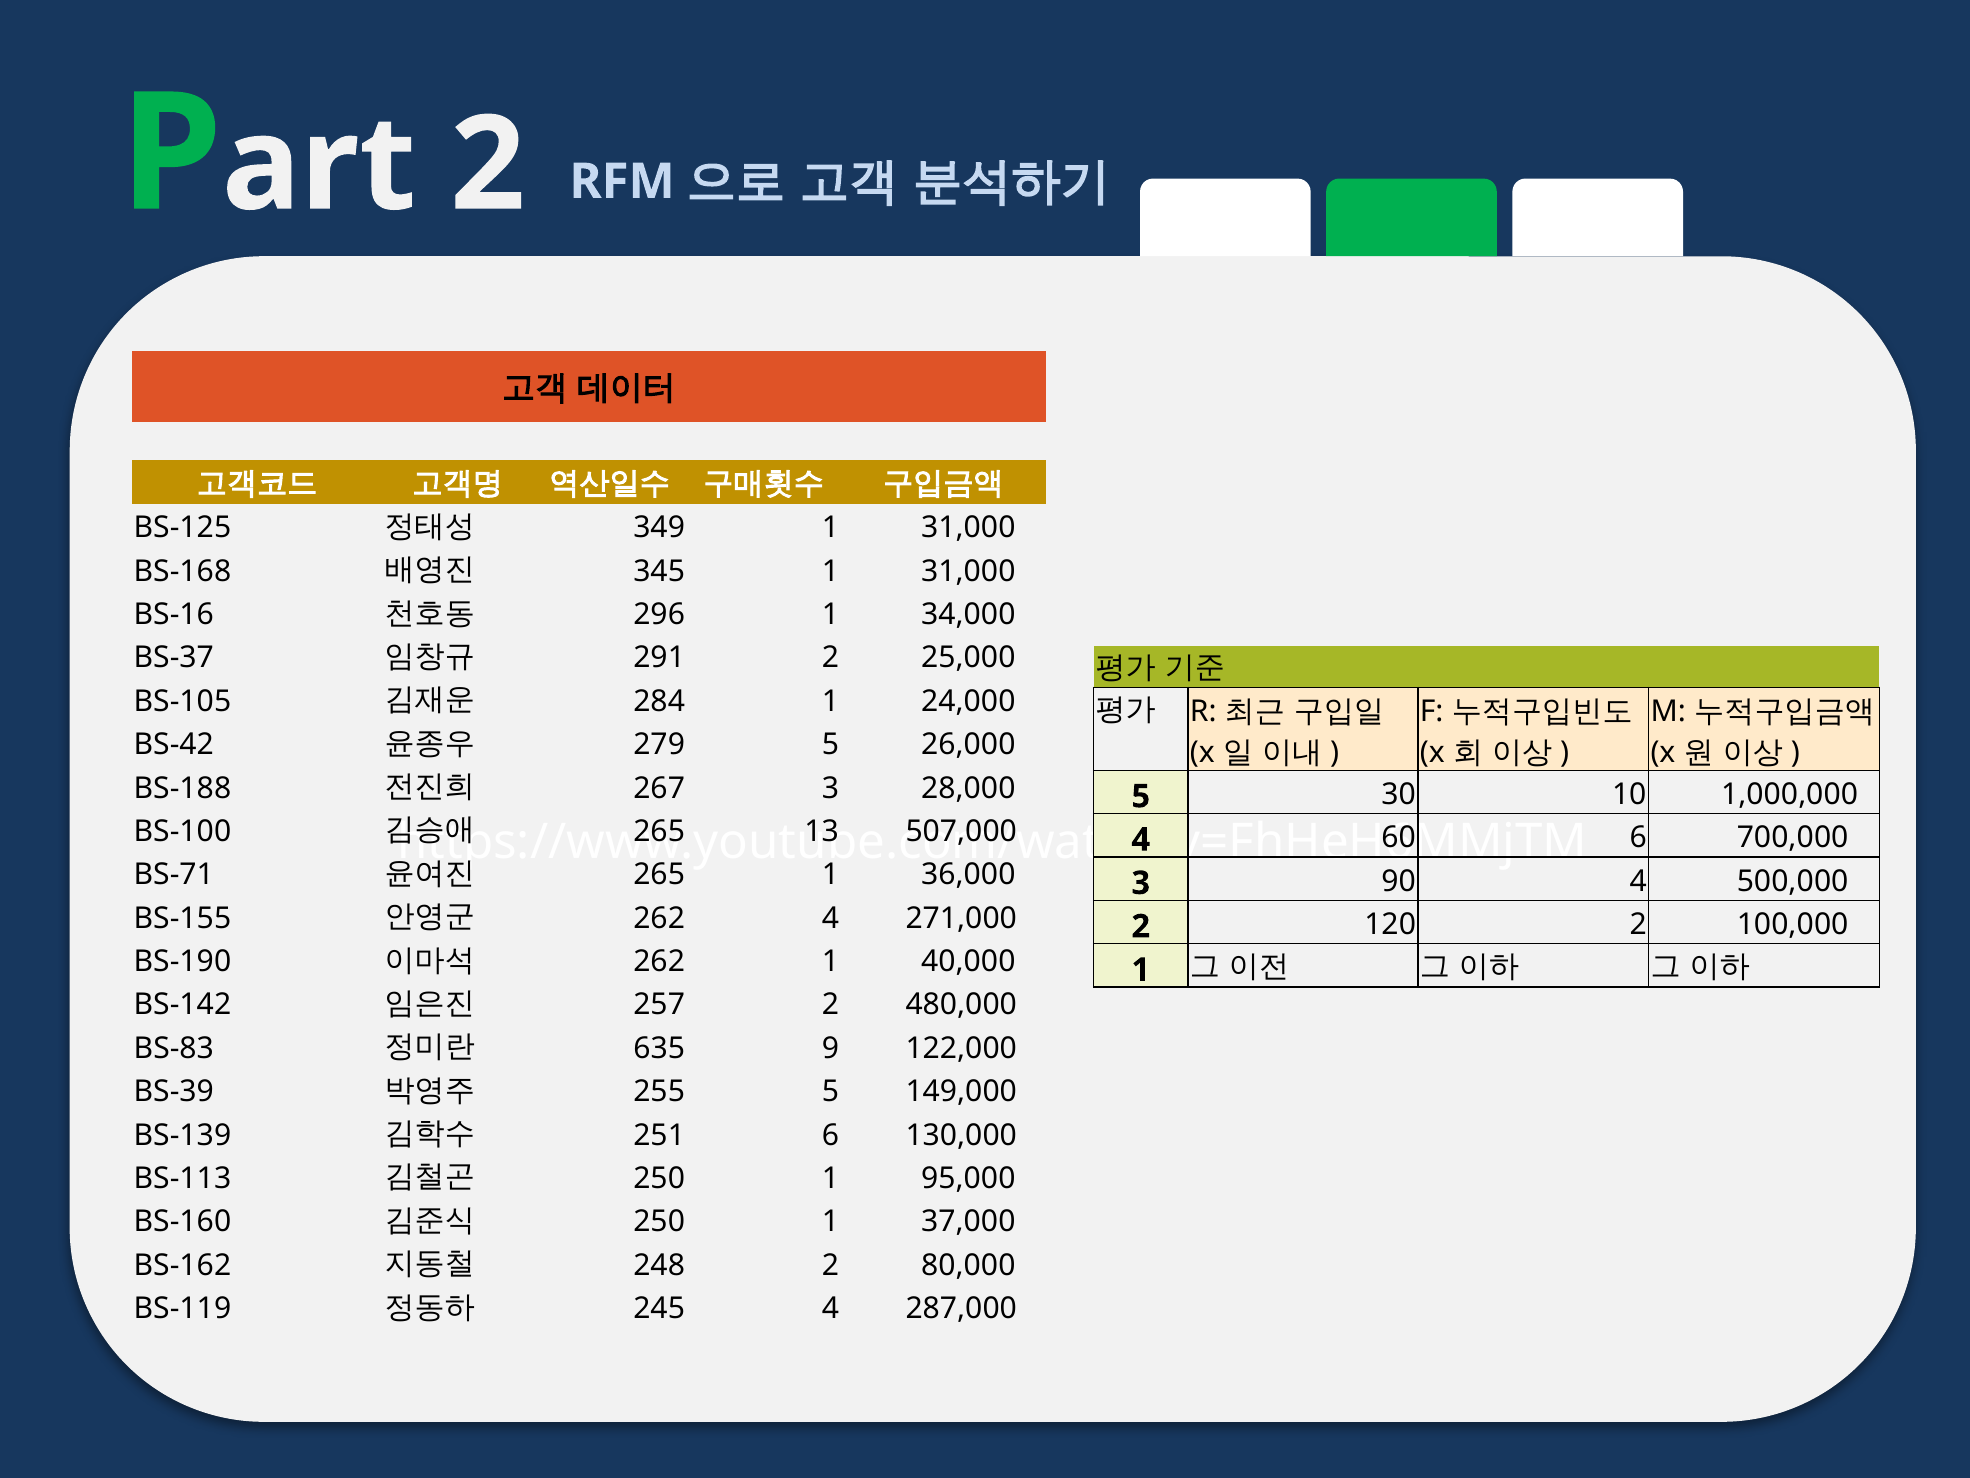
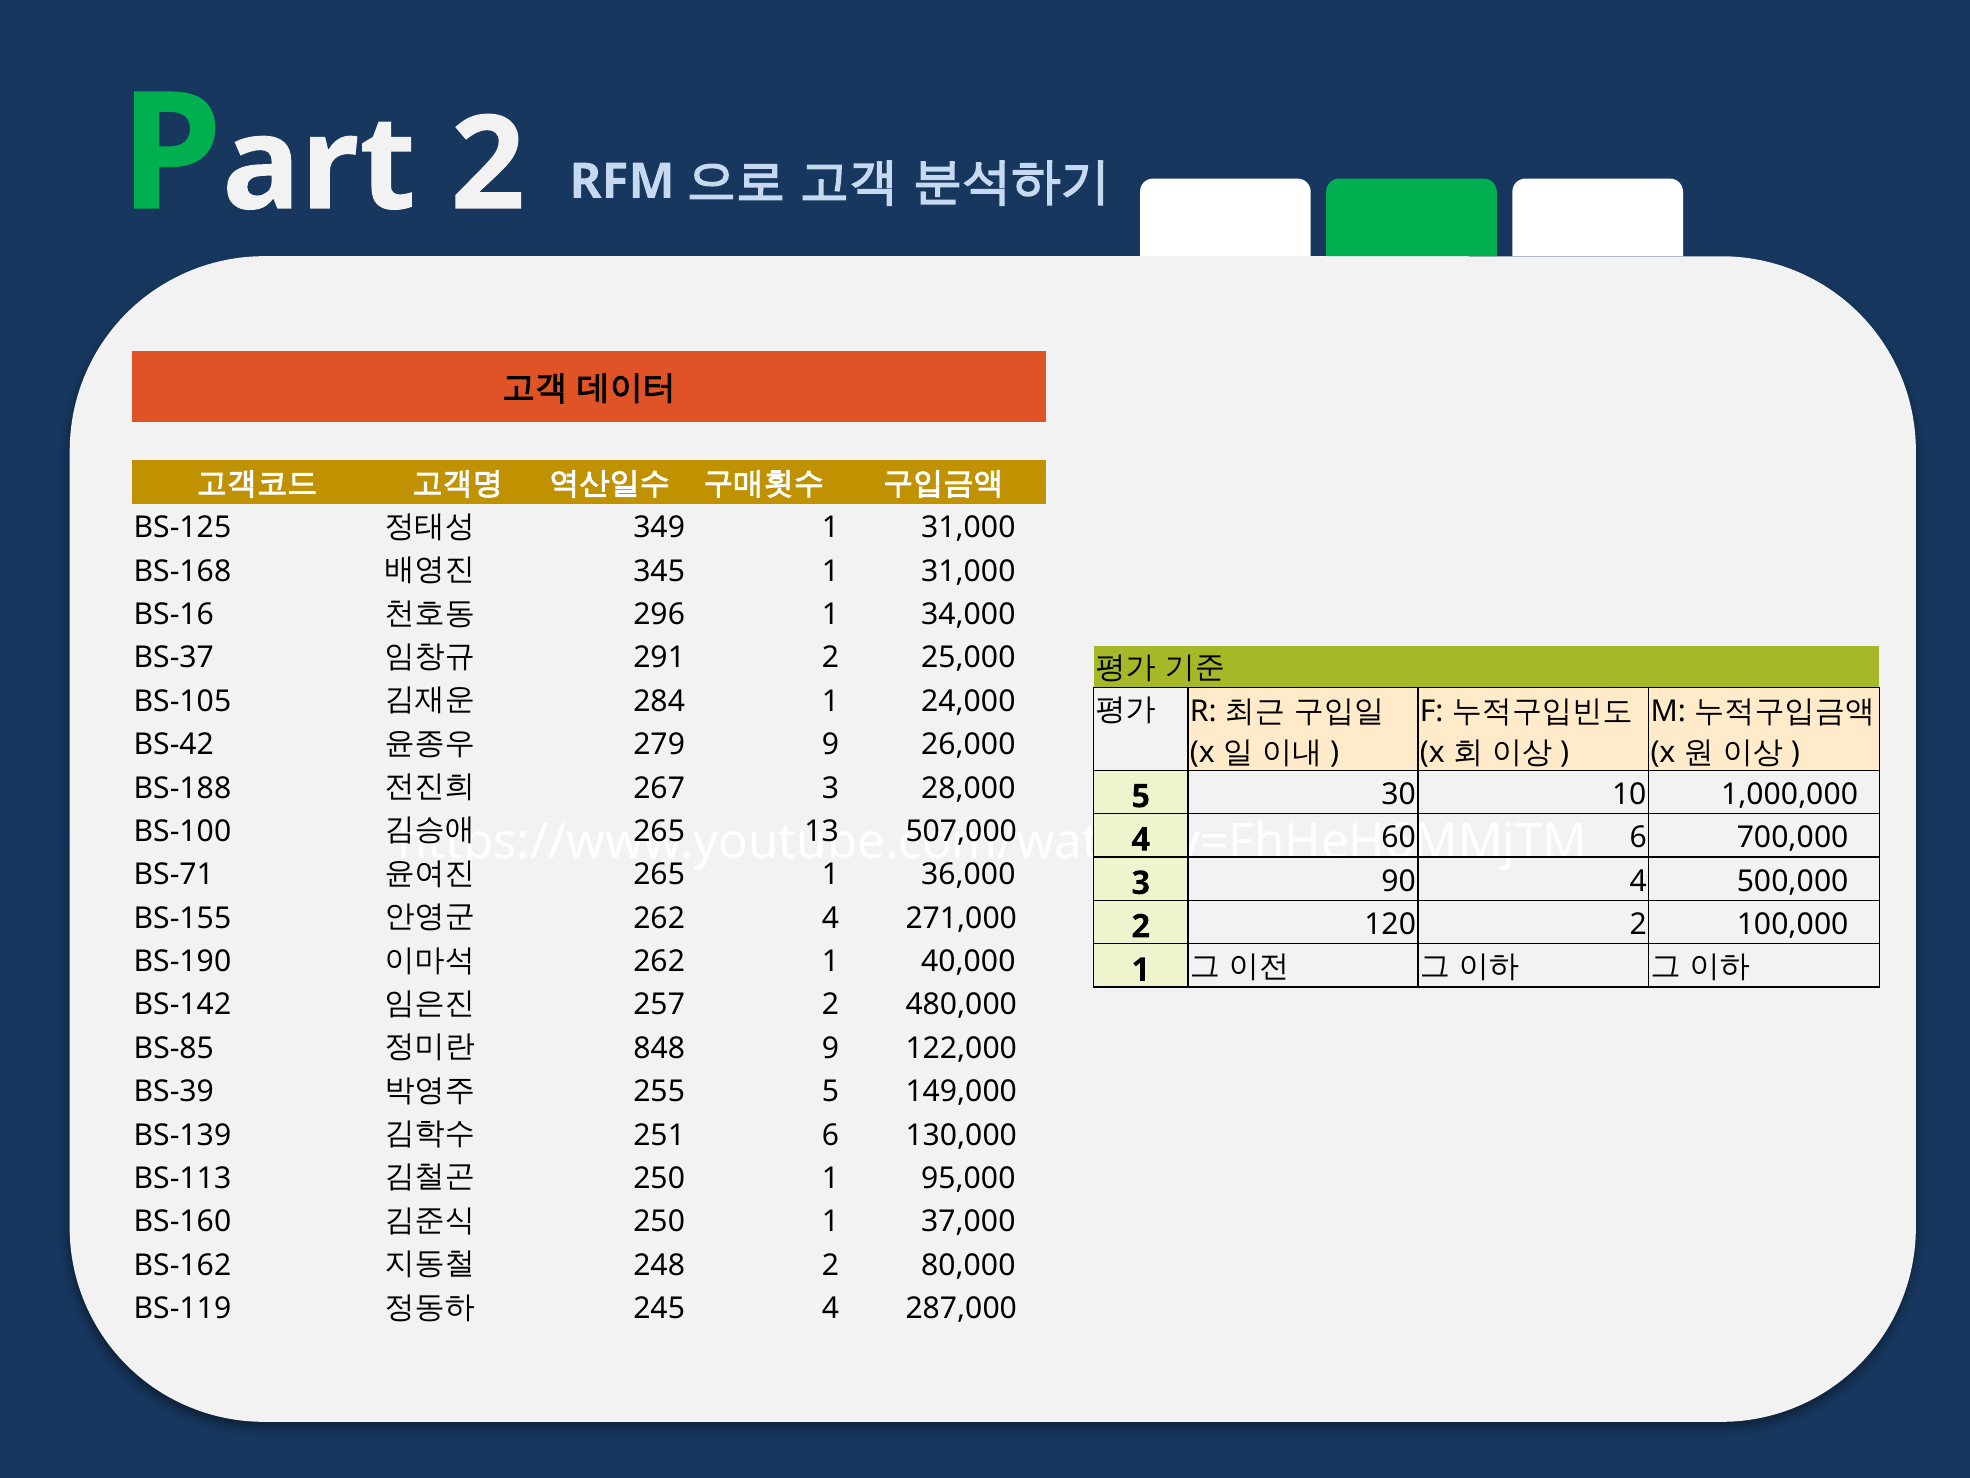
279 5: 5 -> 9 (830, 744)
BS-83: BS-83 -> BS-85 (174, 1048)
635: 635 -> 848 (659, 1048)
